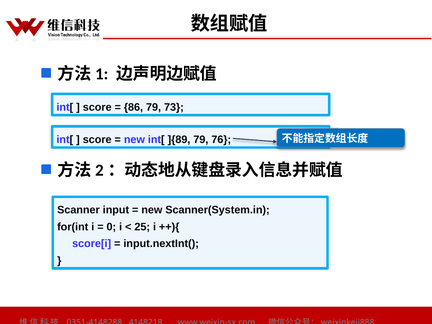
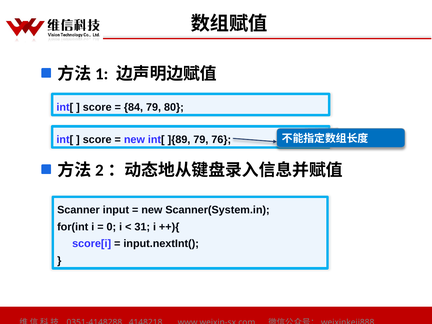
86: 86 -> 84 (133, 107)
73: 73 -> 80 (174, 107)
25: 25 -> 31 (142, 227)
